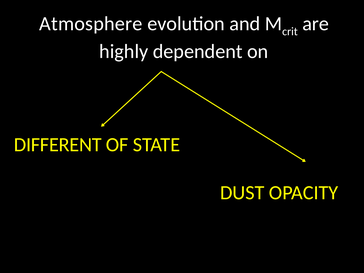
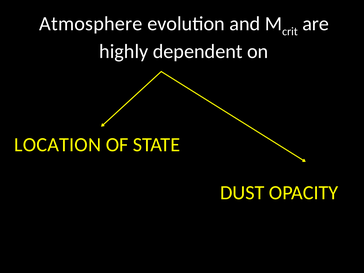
DIFFERENT: DIFFERENT -> LOCATION (58, 145)
